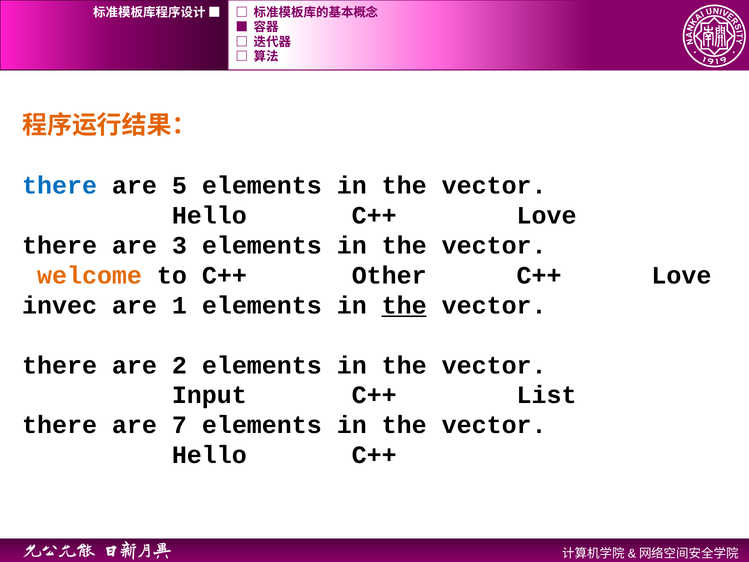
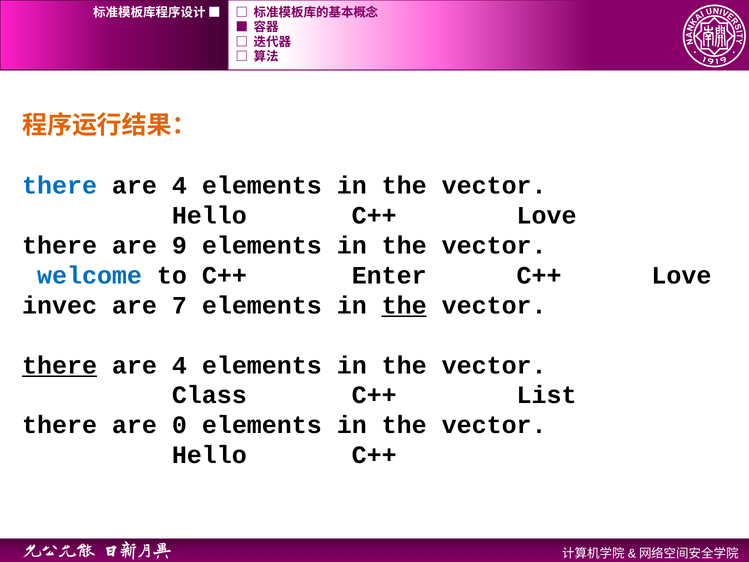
5: 5 -> 4 (179, 185)
3: 3 -> 9 (179, 245)
welcome colour: orange -> blue (90, 275)
Other: Other -> Enter (389, 275)
1: 1 -> 7 (179, 305)
there underline: none -> present (60, 365)
2: 2 -> 4 (179, 365)
Input: Input -> Class (209, 395)
7: 7 -> 0 (179, 425)
